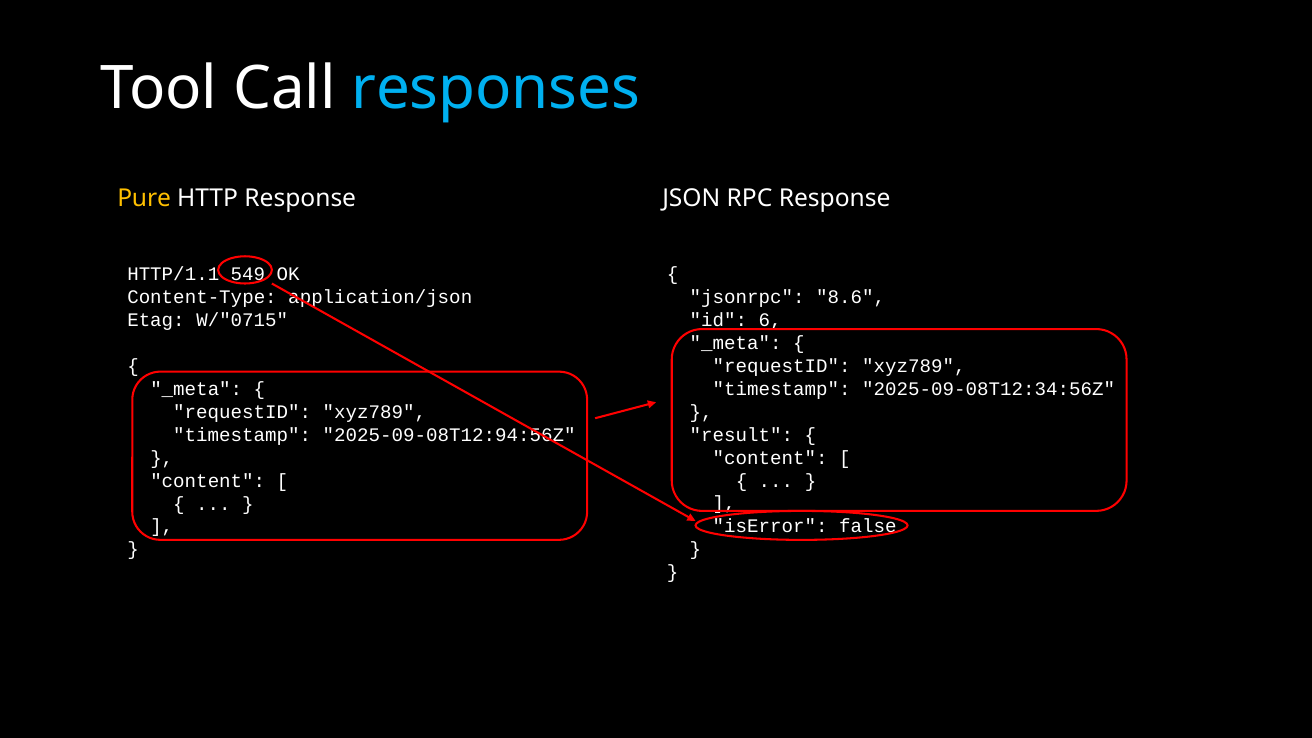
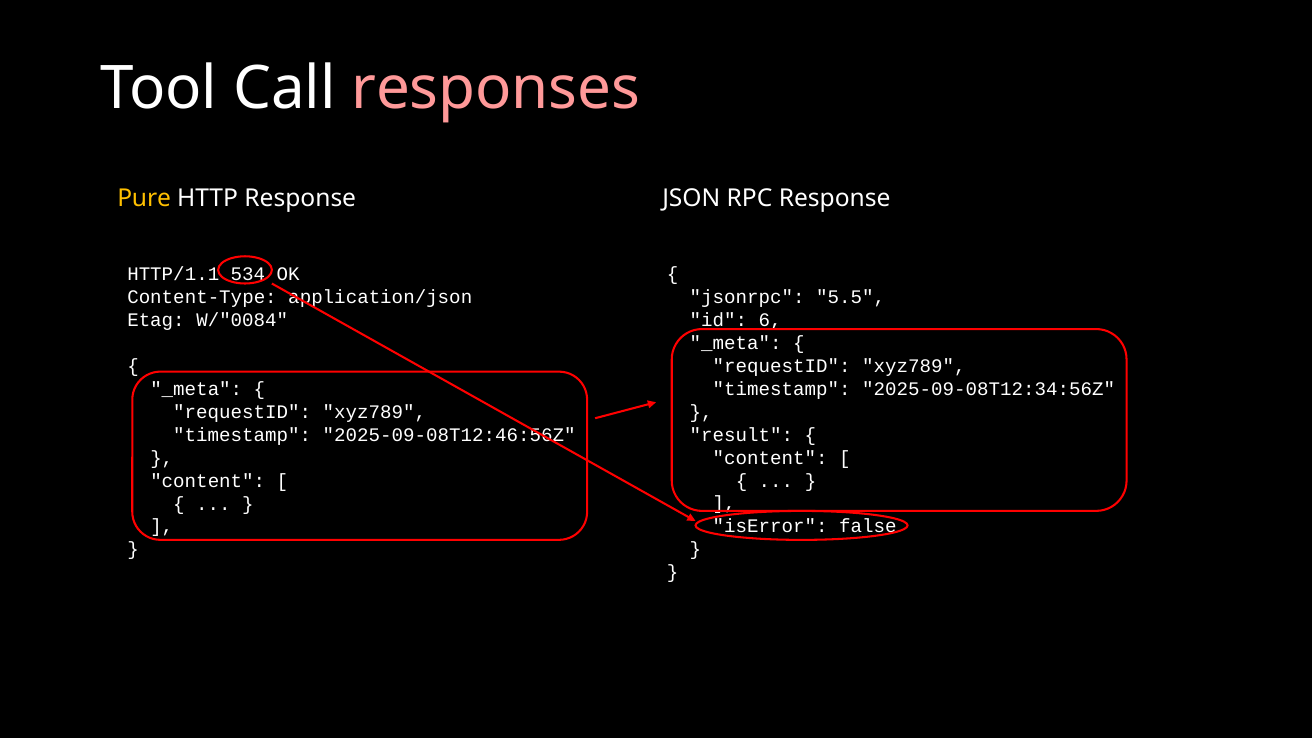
responses colour: light blue -> pink (496, 88)
549: 549 -> 534 (248, 274)
8.6: 8.6 -> 5.5 (851, 297)
W/"0715: W/"0715 -> W/"0084 (242, 320)
2025-09-08T12:94:56Z: 2025-09-08T12:94:56Z -> 2025-09-08T12:46:56Z (449, 435)
